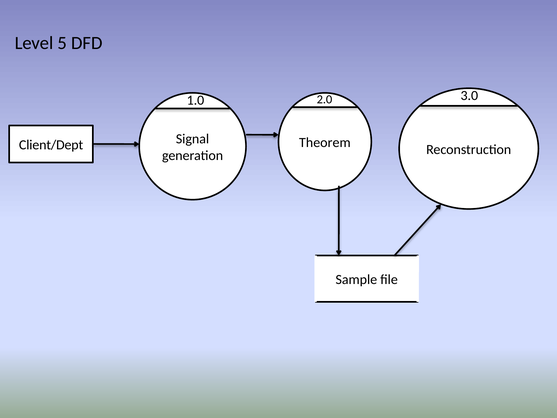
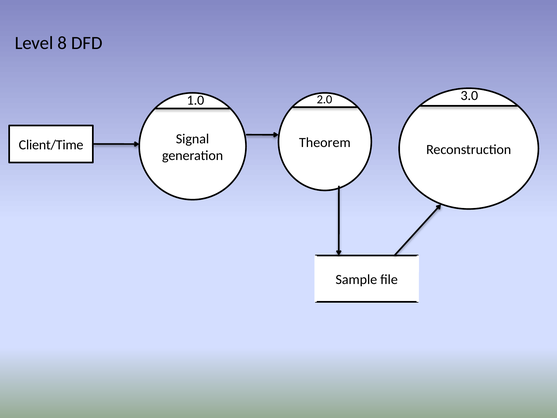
5: 5 -> 8 (62, 43)
Client/Dept: Client/Dept -> Client/Time (51, 145)
